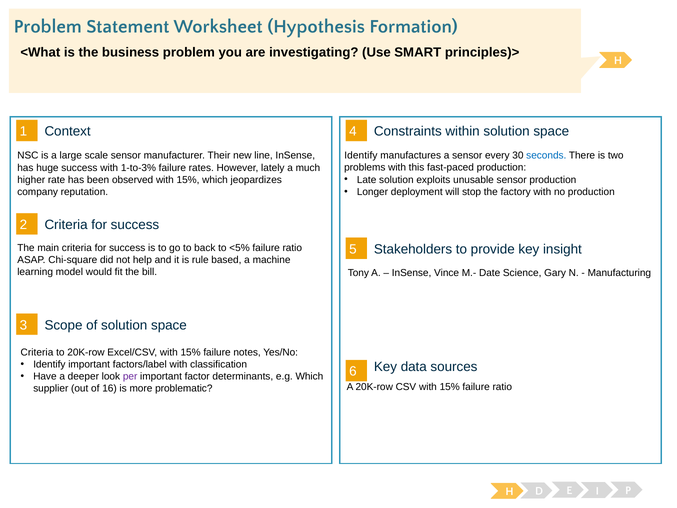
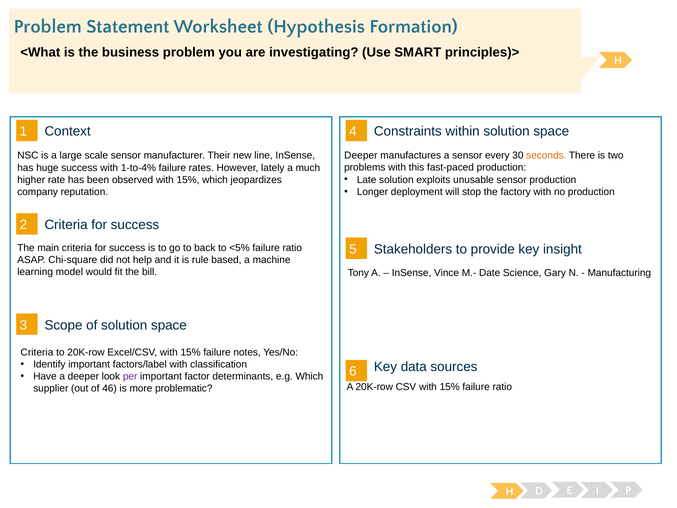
Identify: Identify -> Deeper (361, 156)
seconds colour: blue -> orange (546, 156)
1-to-3%: 1-to-3% -> 1-to-4% (138, 168)
16: 16 -> 46 (110, 388)
